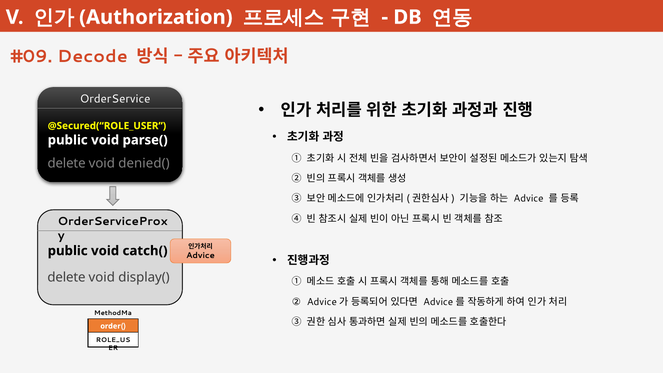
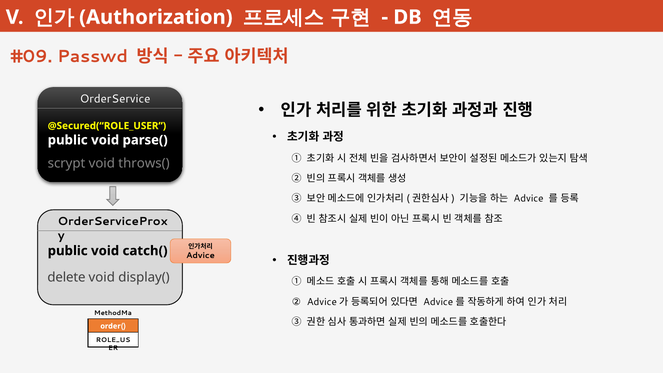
Decode: Decode -> Passwd (93, 56)
delete: delete -> scrypt (67, 163)
denied(: denied( -> throws( (144, 163)
